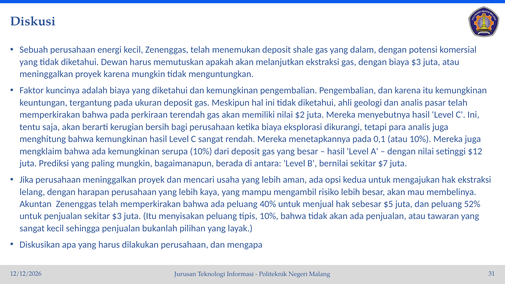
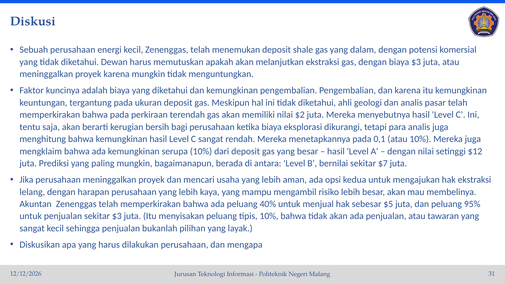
52%: 52% -> 95% (472, 204)
